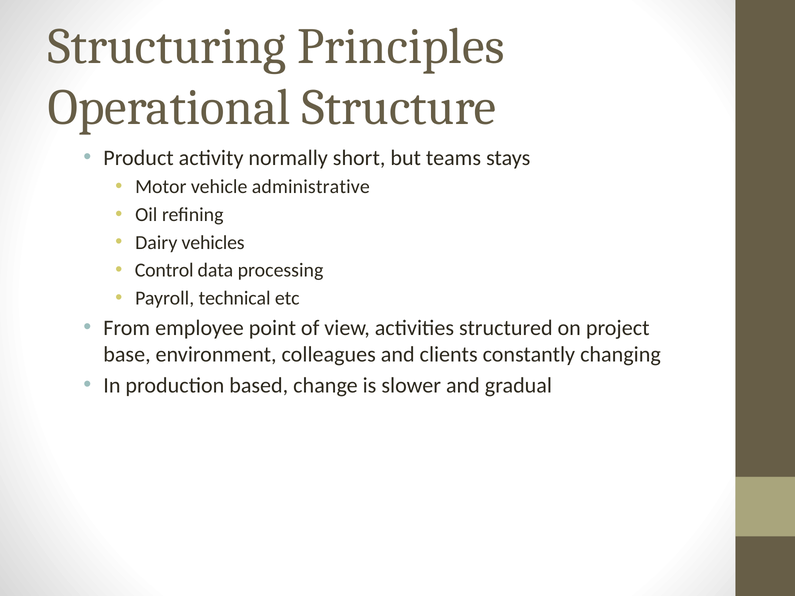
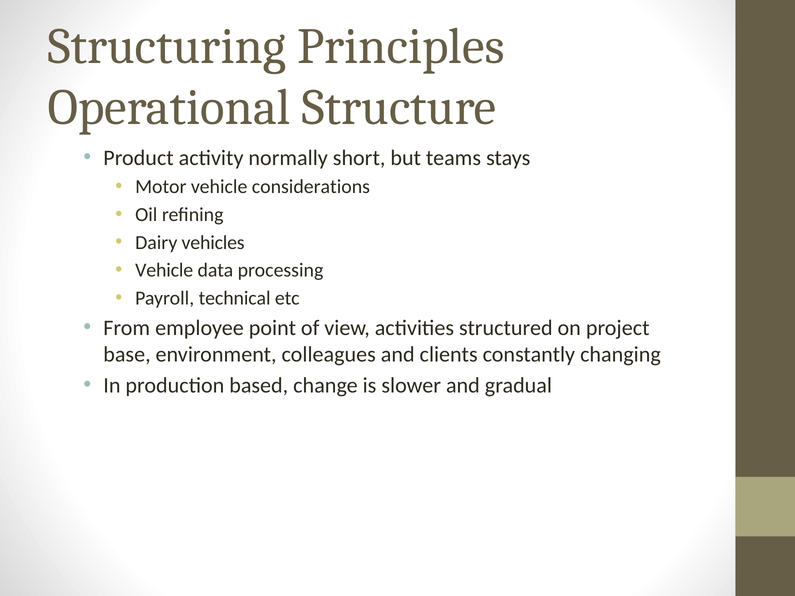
administrative: administrative -> considerations (311, 187)
Control: Control -> Vehicle (164, 270)
